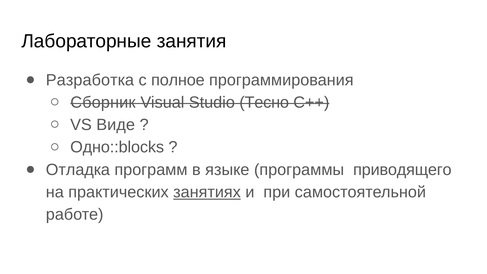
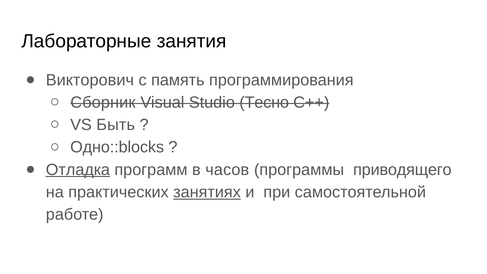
Разработка: Разработка -> Викторович (90, 80)
полное: полное -> память (178, 80)
Виде: Виде -> Быть (116, 125)
Отладка underline: none -> present (78, 170)
языке: языке -> часов (227, 170)
